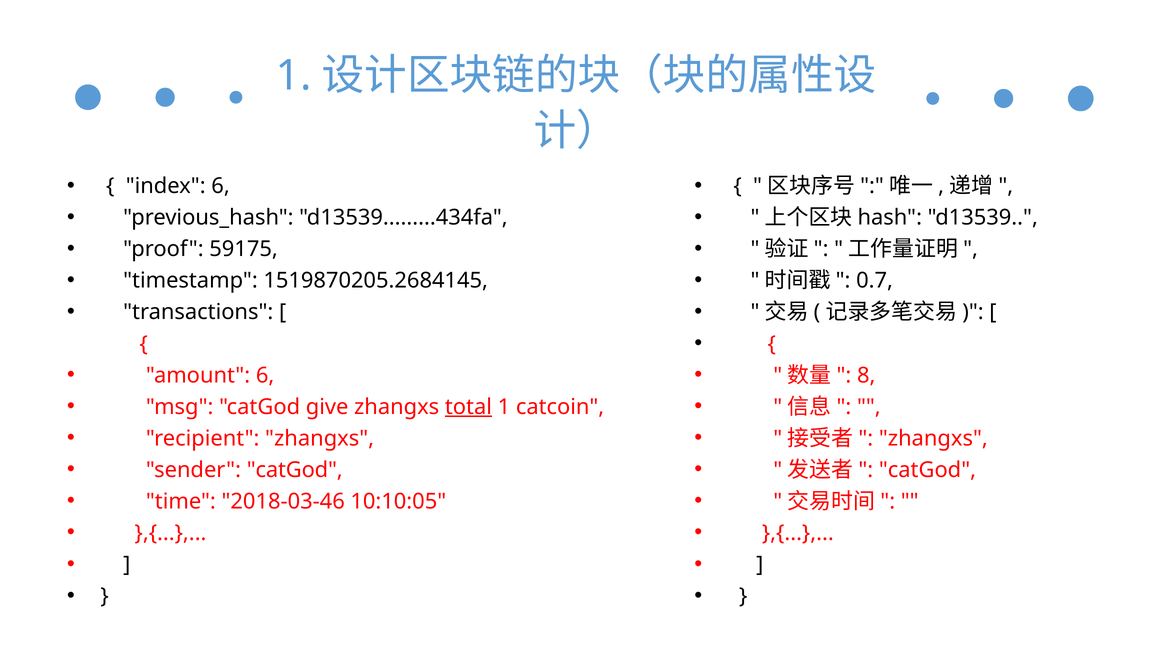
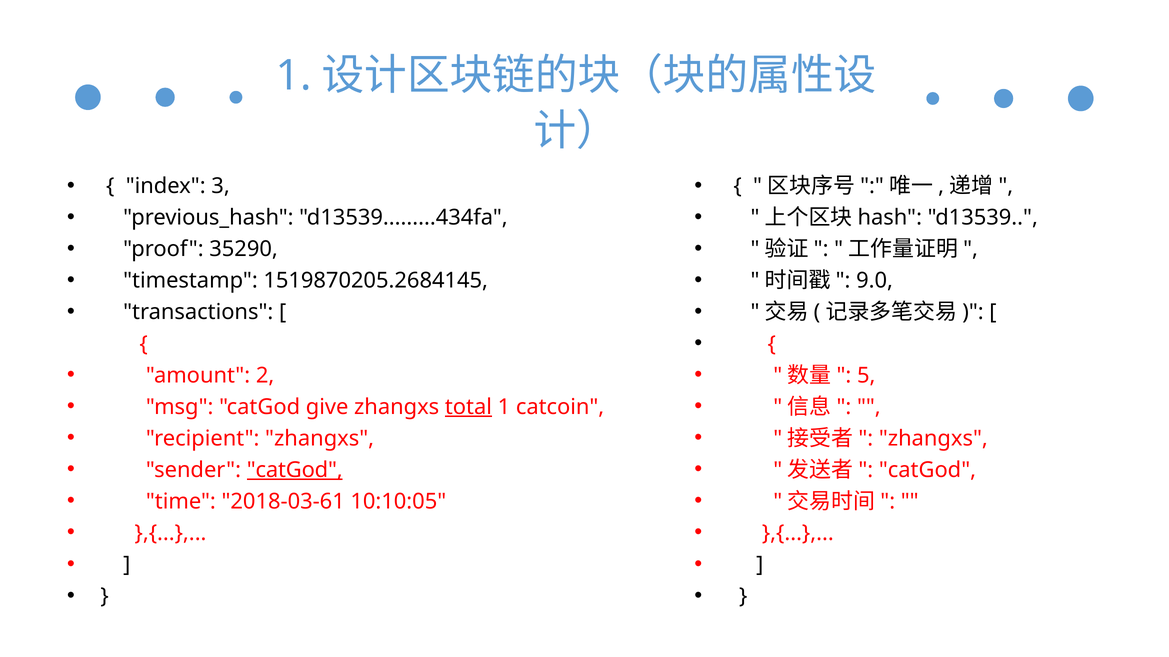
index 6: 6 -> 3 (221, 186)
59175: 59175 -> 35290 (244, 249)
0.7: 0.7 -> 9.0 (875, 281)
amount 6: 6 -> 2 (265, 376)
8: 8 -> 5 (866, 376)
catGod underline: none -> present (295, 470)
2018-03-46: 2018-03-46 -> 2018-03-61 (283, 502)
